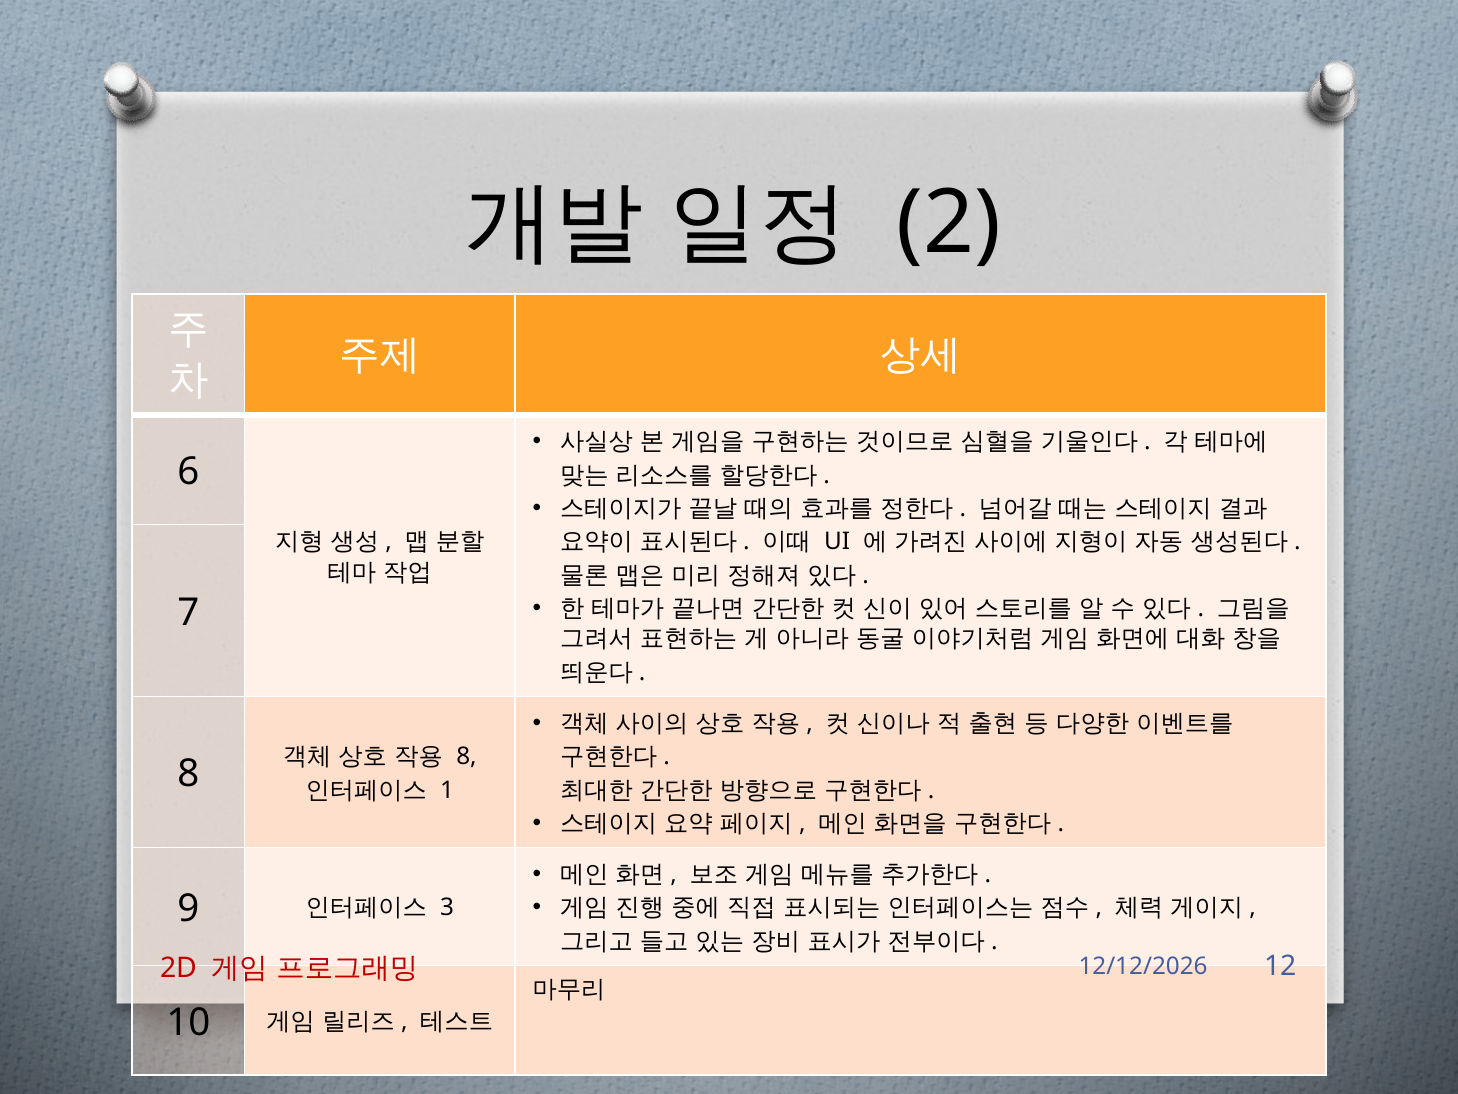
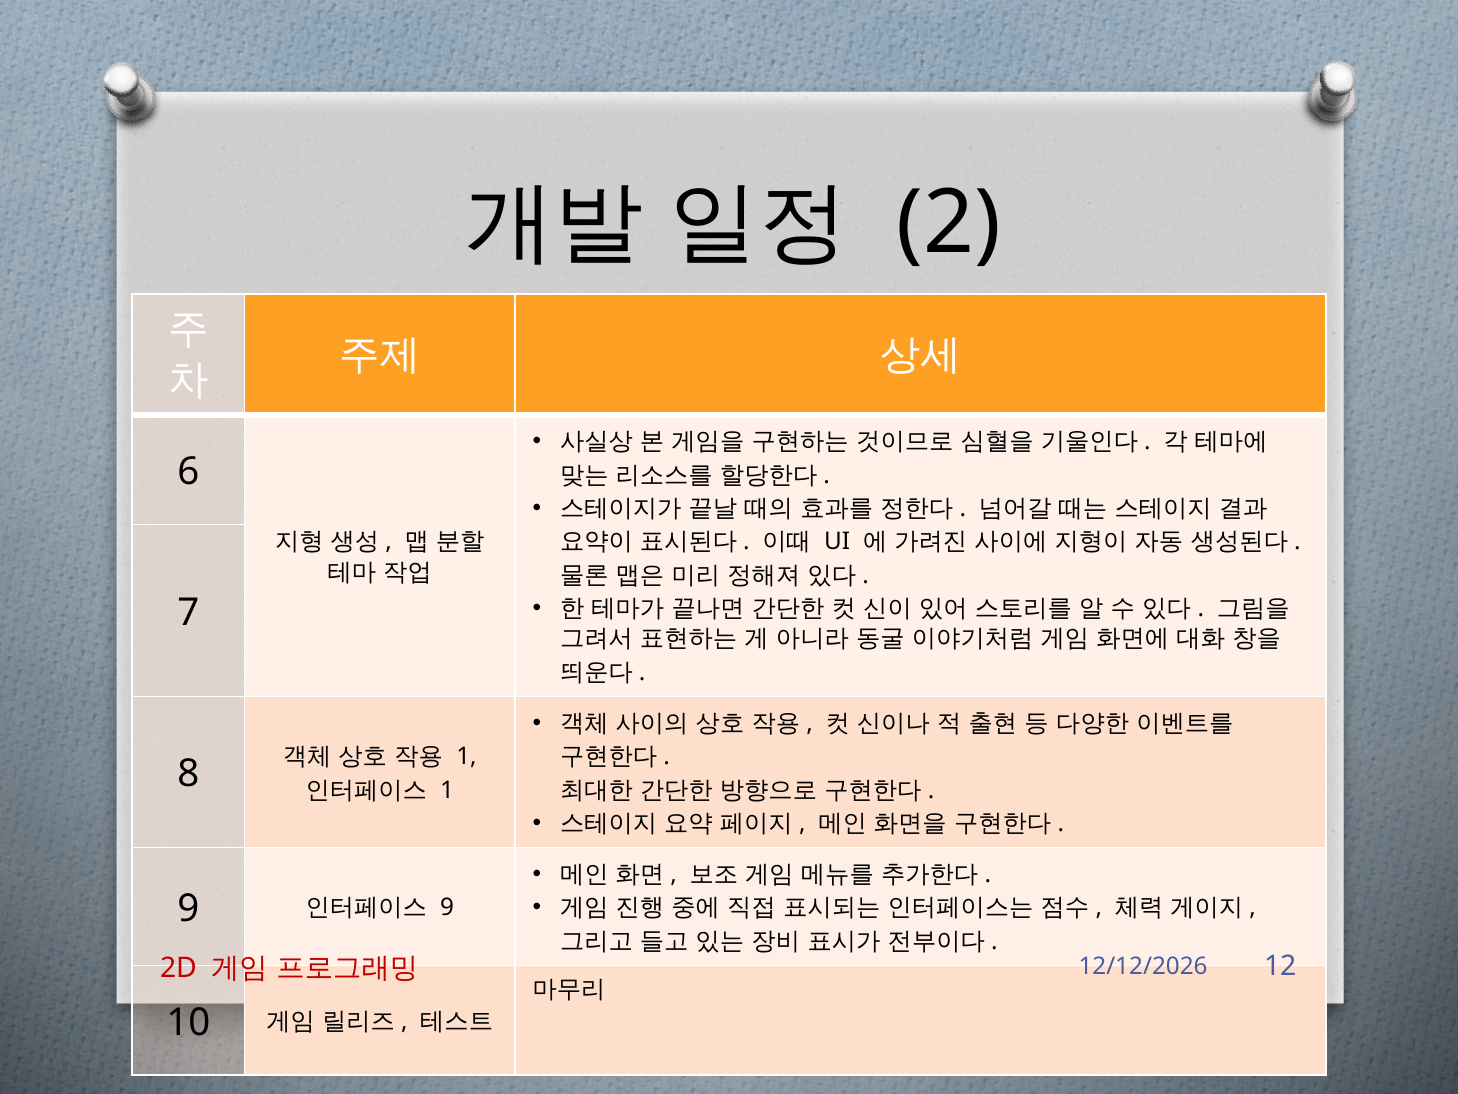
8: 8 -> 1 (466, 756)
3: 3 -> 9 (447, 907)
